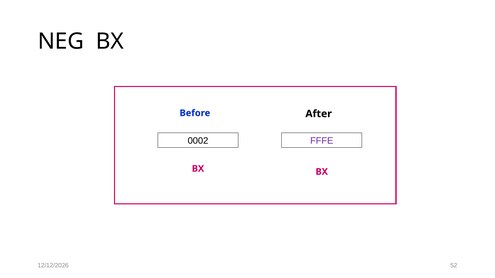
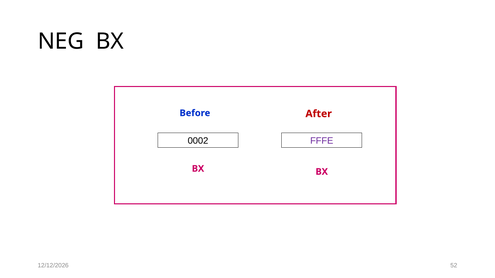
After colour: black -> red (319, 114)
